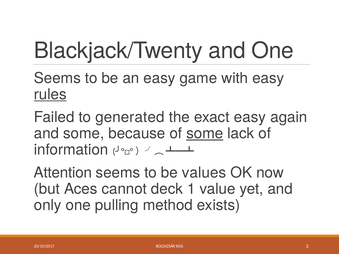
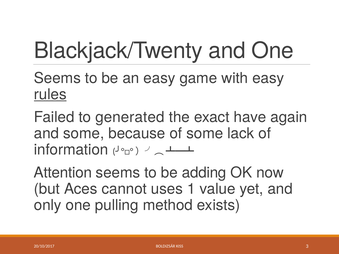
exact easy: easy -> have (250, 117)
some underline: present -> none (205, 134)
values: values -> adding (204, 173)
deck: deck -> uses (167, 189)
